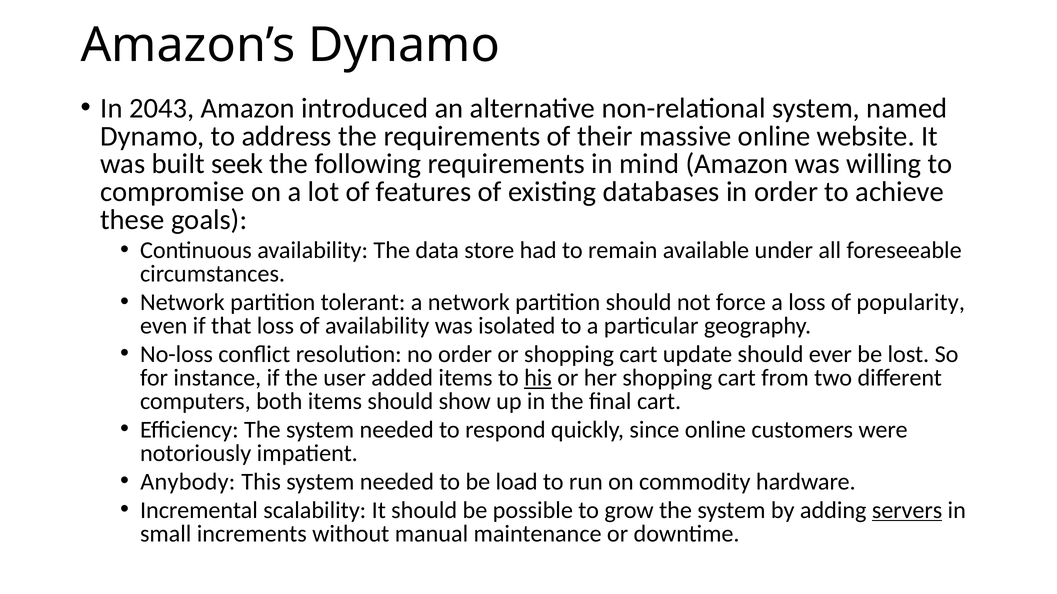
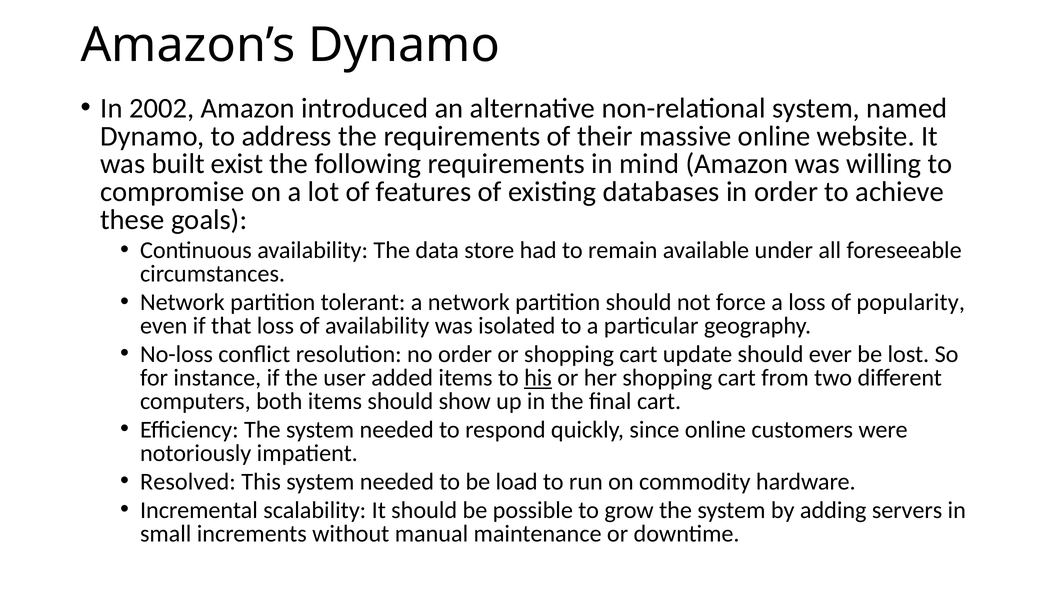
2043: 2043 -> 2002 (162, 109)
seek: seek -> exist (237, 164)
Anybody: Anybody -> Resolved (188, 482)
servers underline: present -> none (907, 511)
